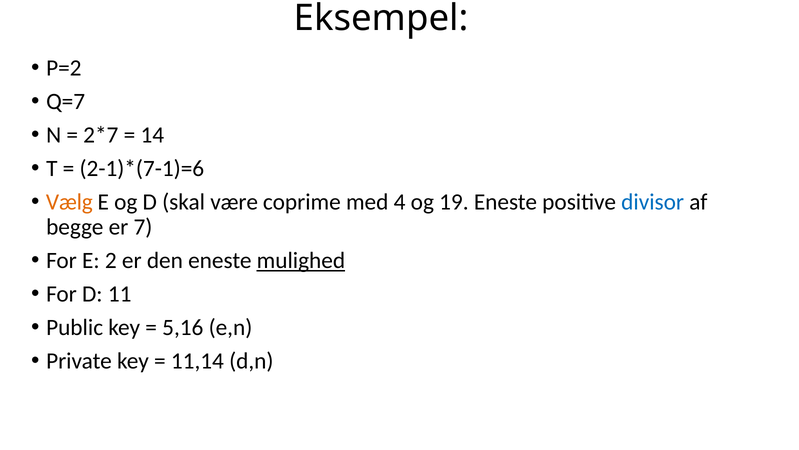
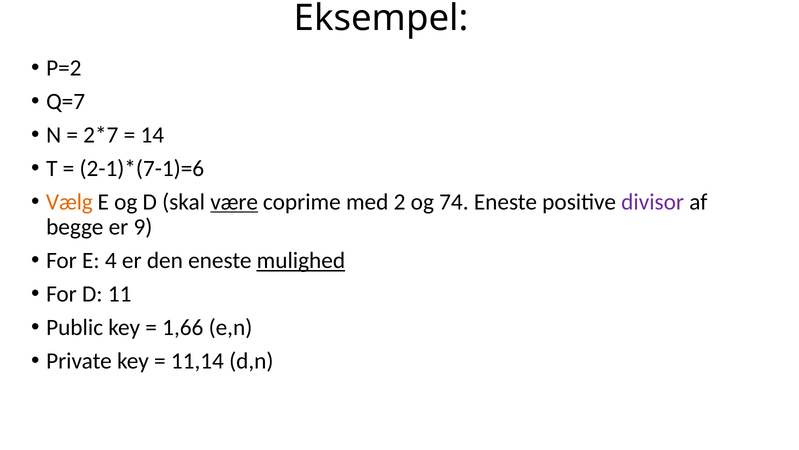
være underline: none -> present (234, 202)
4: 4 -> 2 (400, 202)
19: 19 -> 74 (454, 202)
divisor colour: blue -> purple (653, 202)
7: 7 -> 9 (143, 227)
2: 2 -> 4 (111, 260)
5,16: 5,16 -> 1,66 (183, 327)
